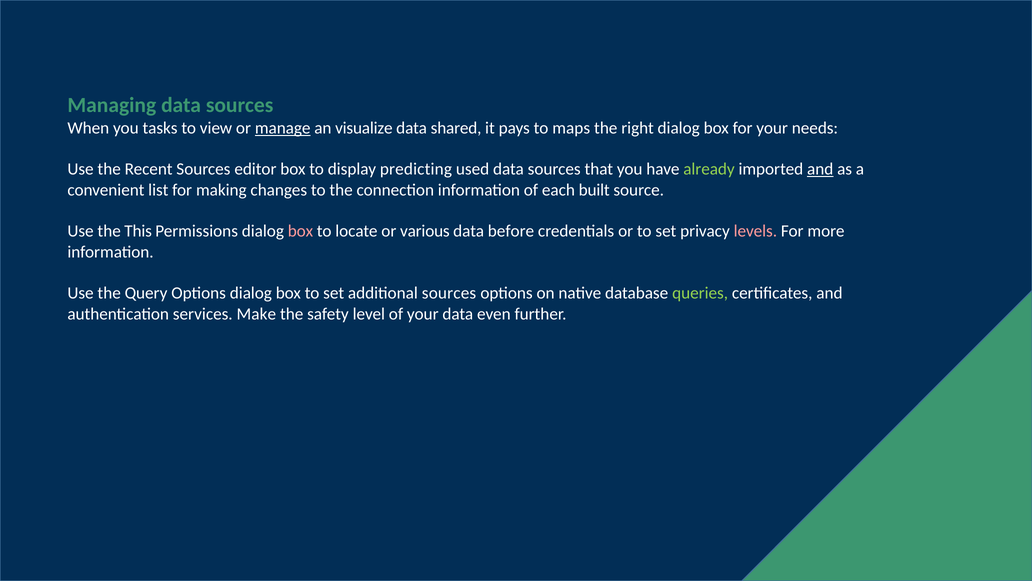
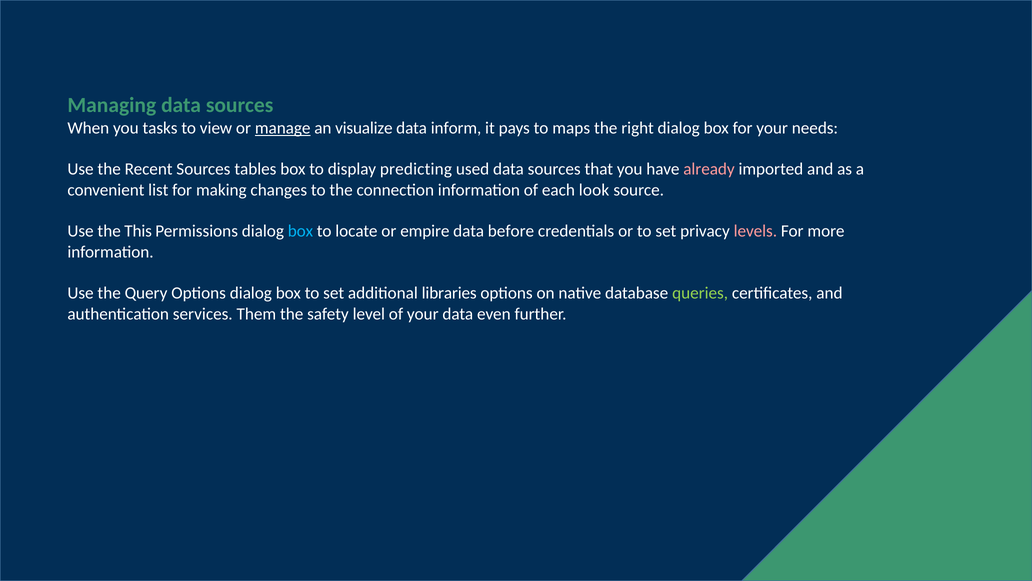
shared: shared -> inform (456, 128)
editor: editor -> tables (255, 169)
already colour: light green -> pink (709, 169)
and underline: present -> none (820, 169)
built: built -> look (594, 190)
box colour: pink -> light blue (300, 231)
various: various -> empire (425, 231)
additional sources: sources -> libraries (449, 293)
Make: Make -> Them (256, 314)
